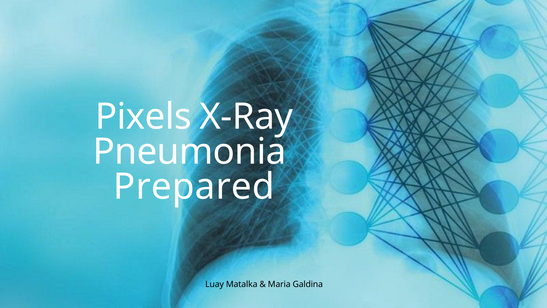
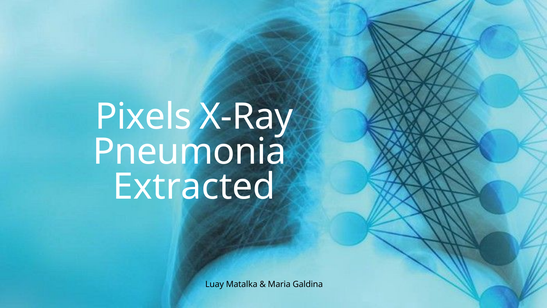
Prepared: Prepared -> Extracted (194, 187)
